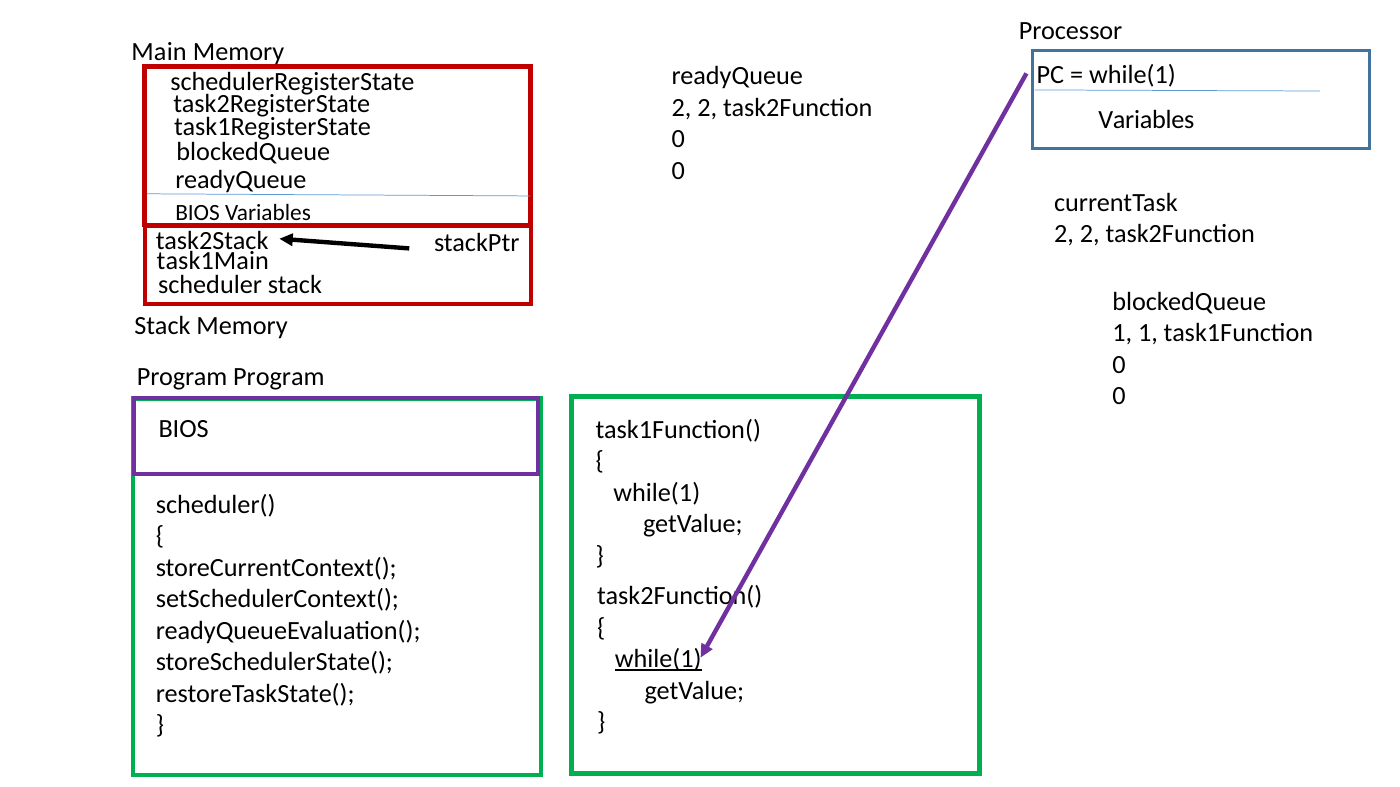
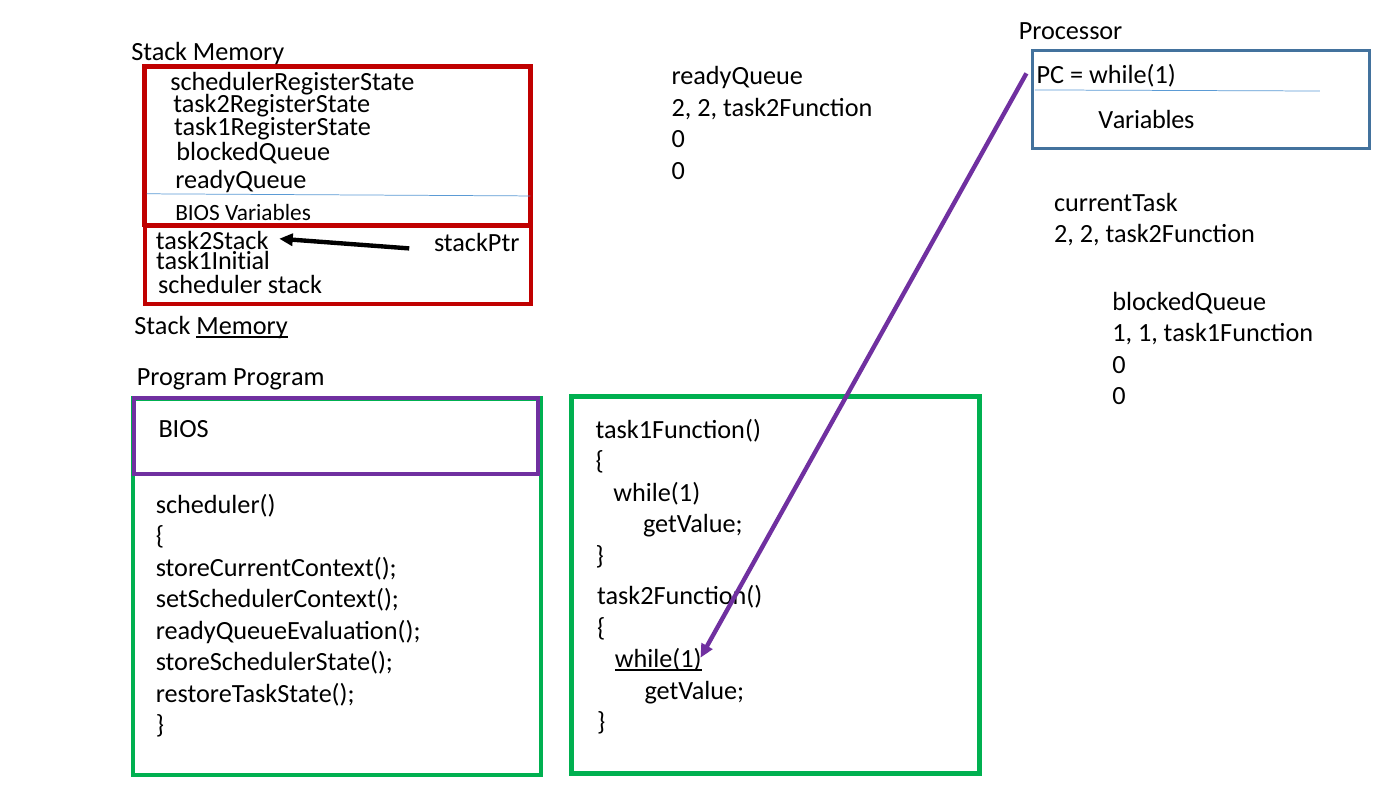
Main: Main -> Stack (159, 52)
task1Main: task1Main -> task1Initial (213, 261)
Memory underline: none -> present (242, 326)
